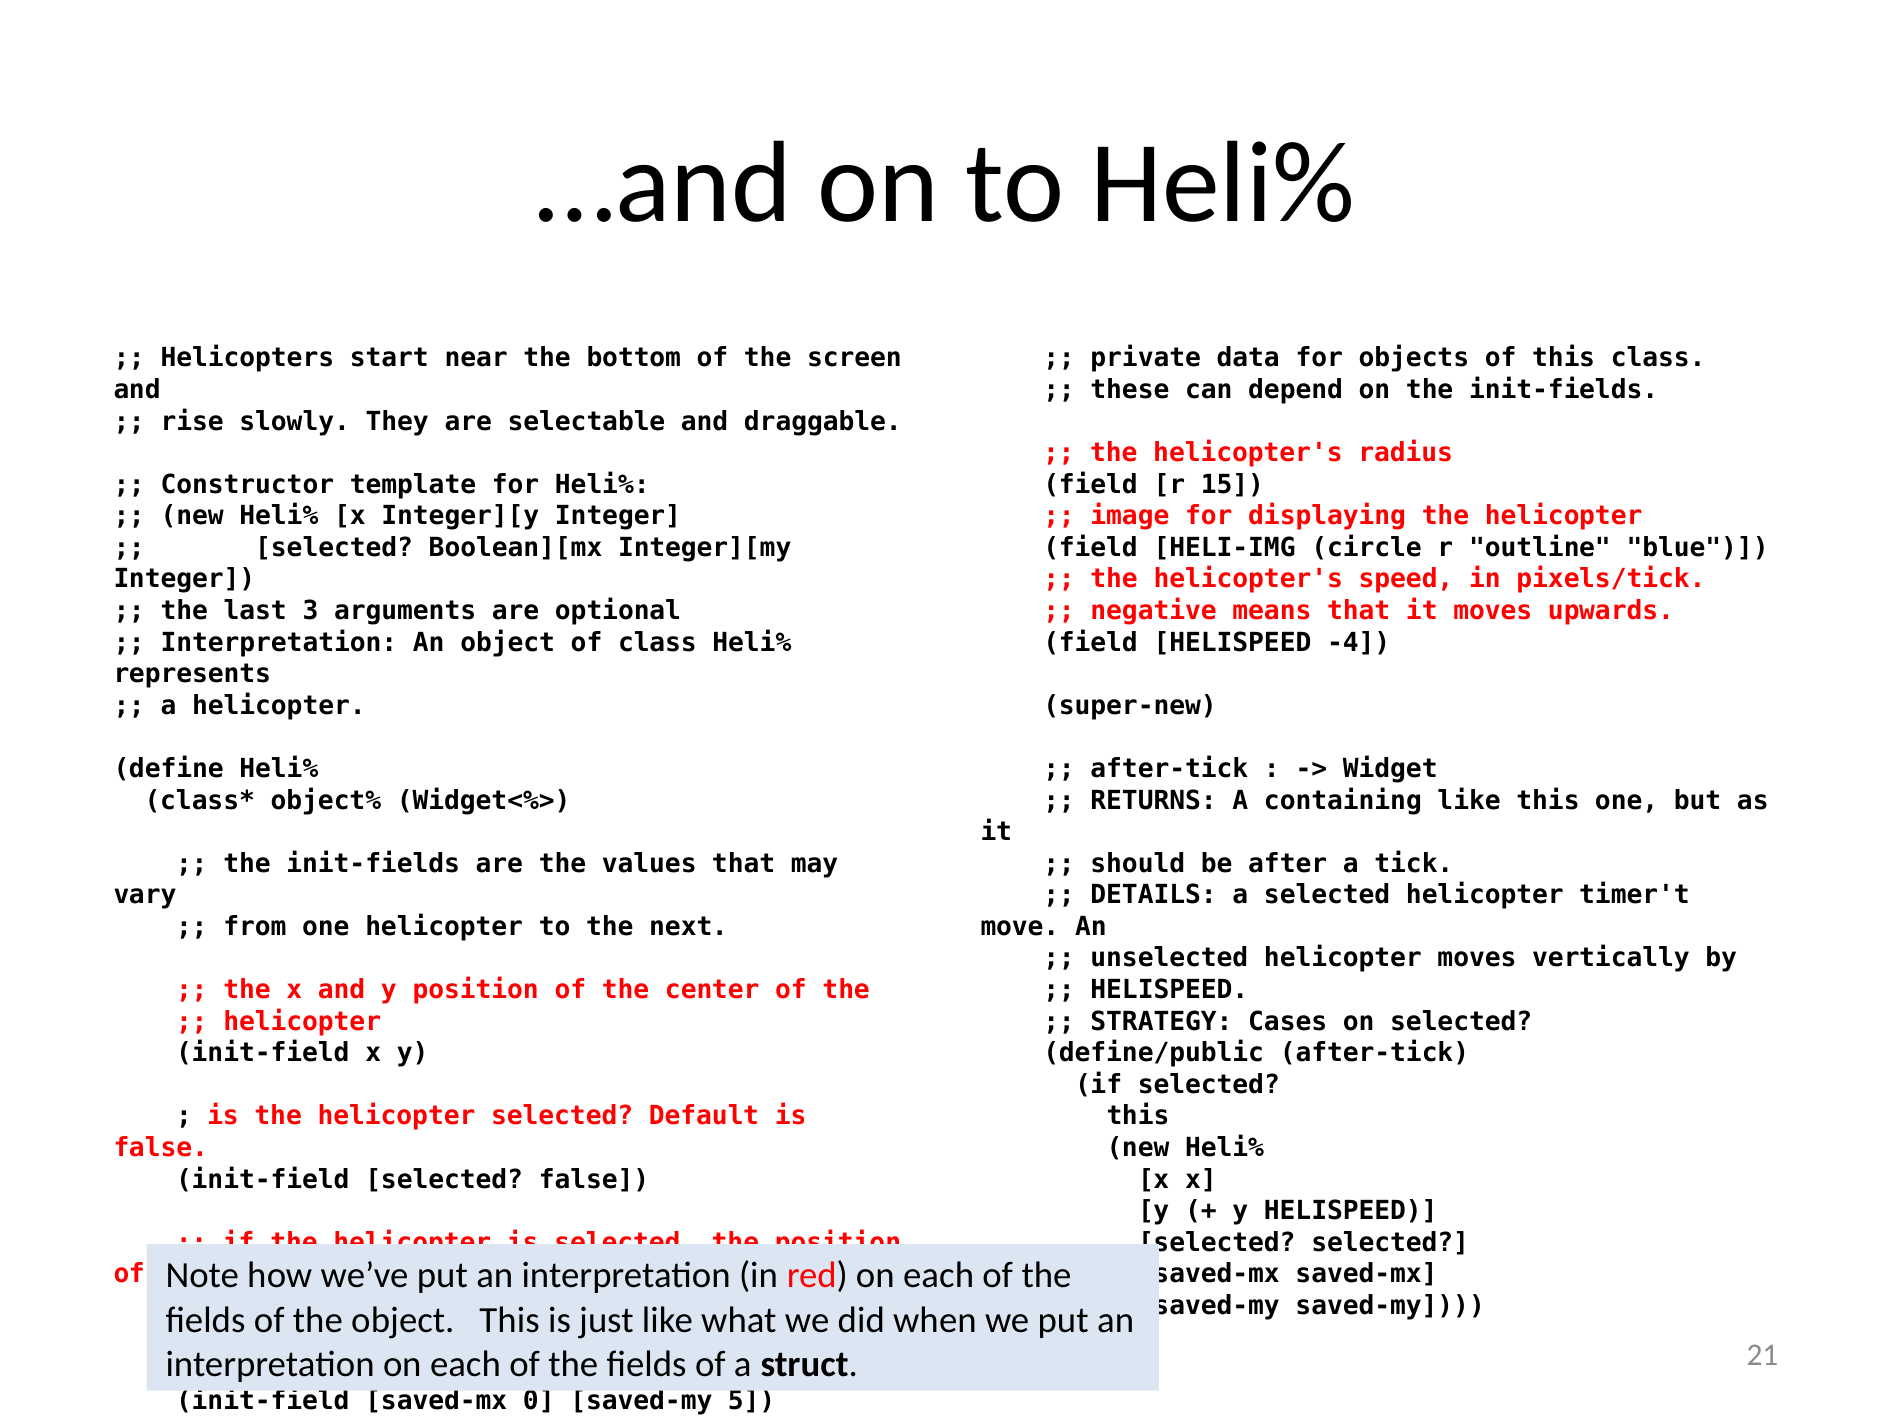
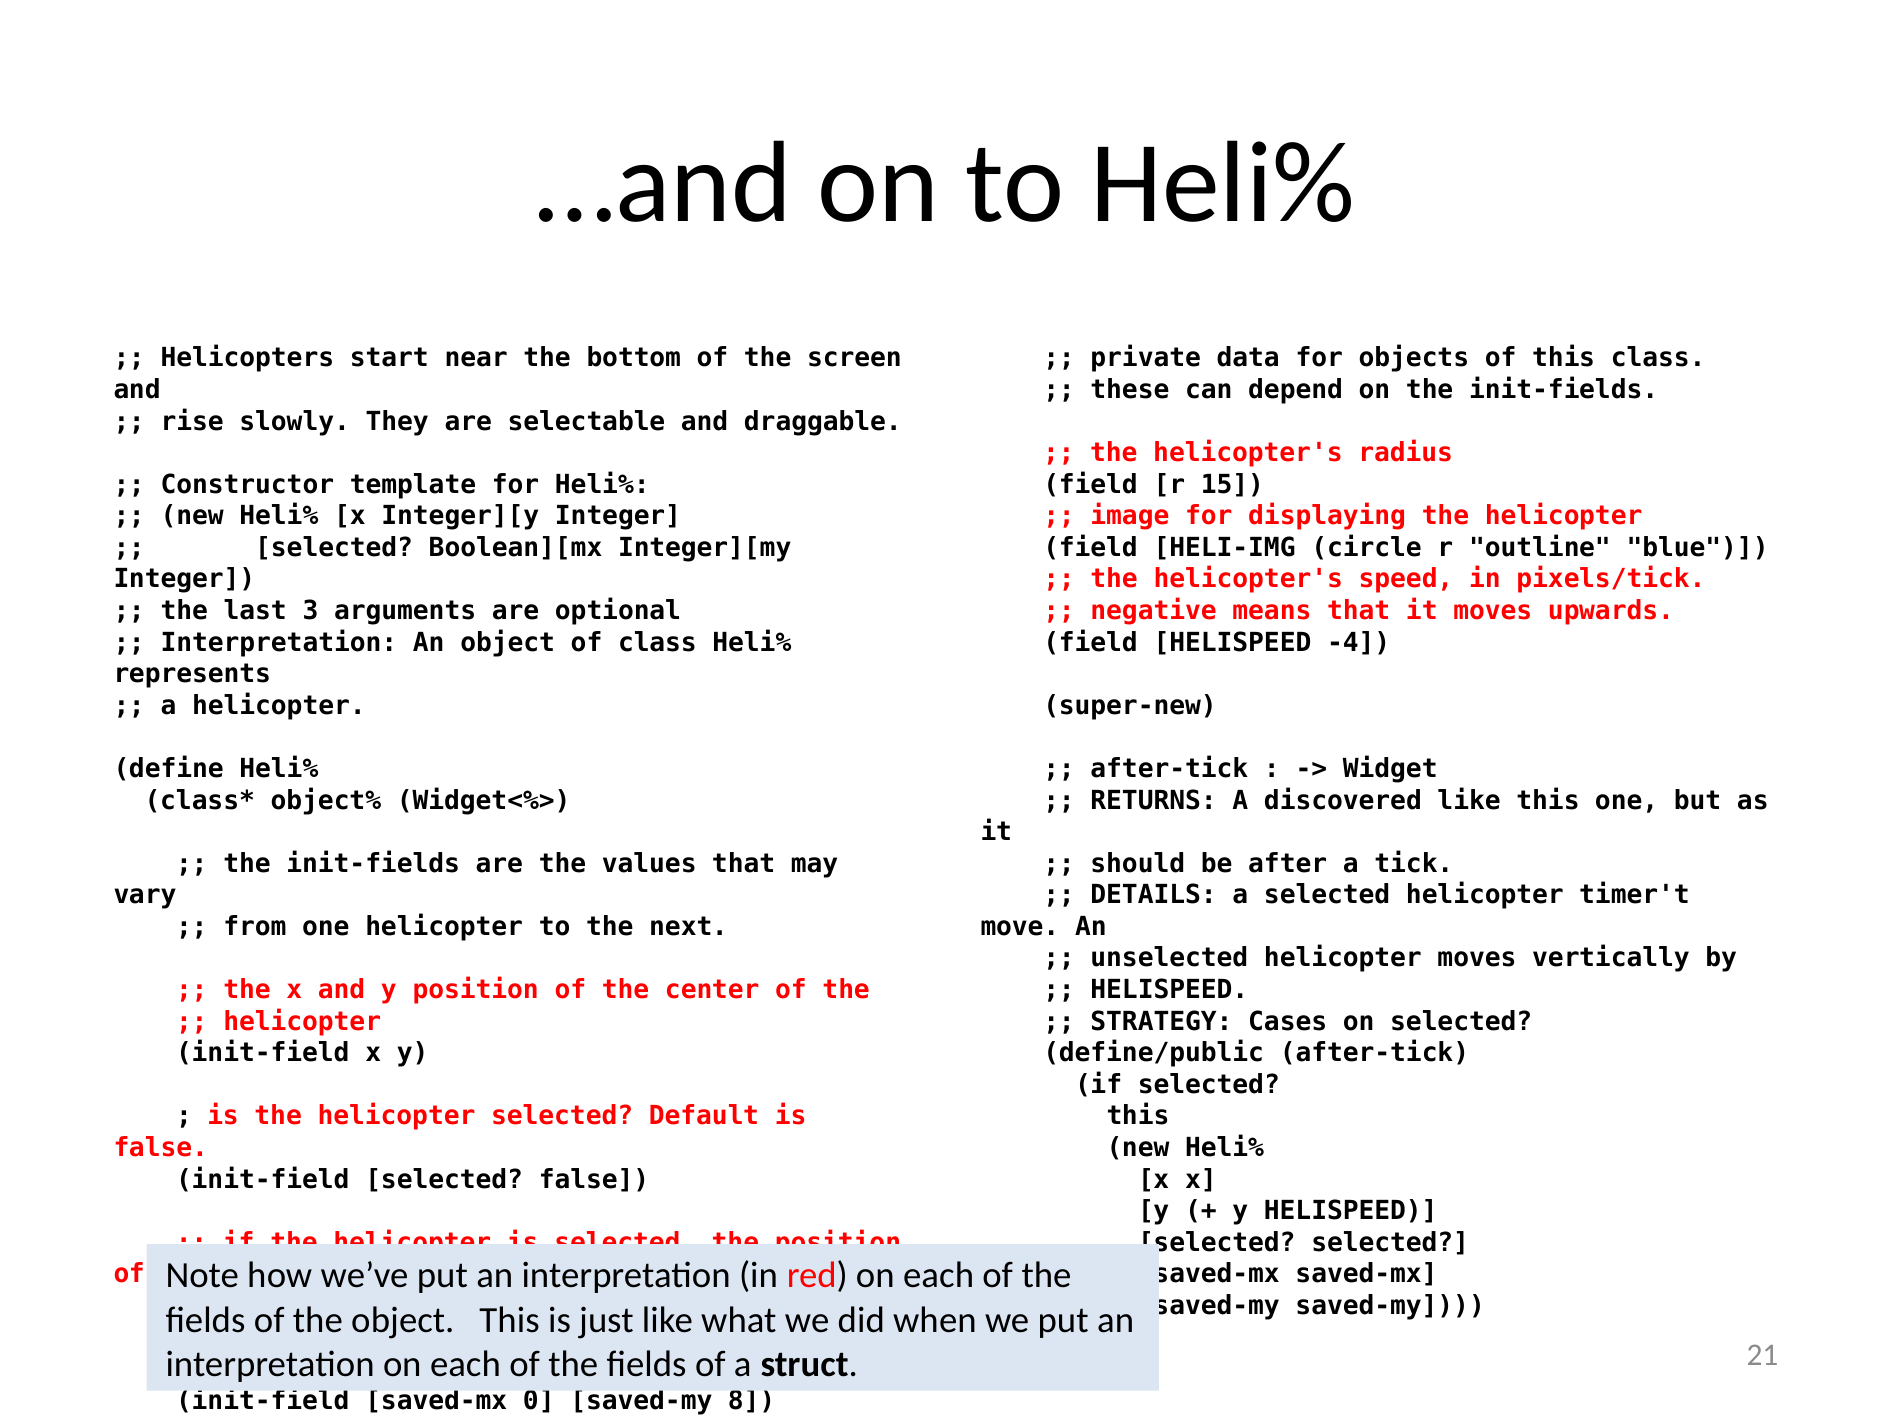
containing: containing -> discovered (1343, 800)
5: 5 -> 8 (751, 1400)
